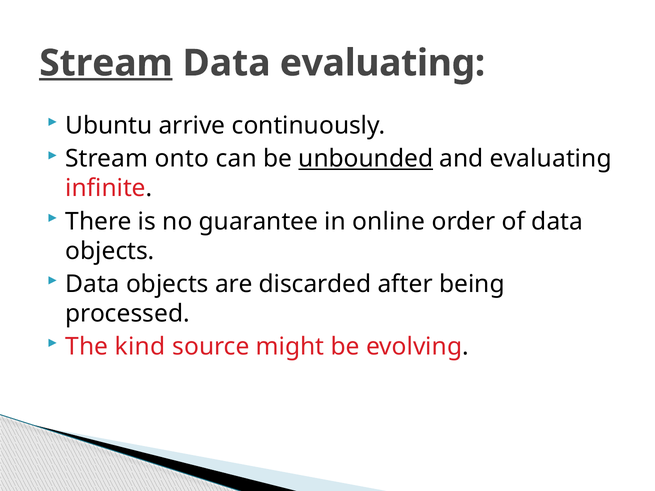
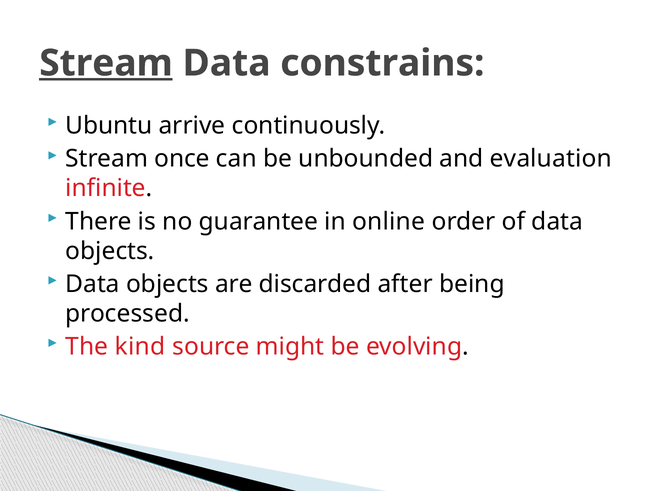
Data evaluating: evaluating -> constrains (382, 63)
onto: onto -> once (182, 159)
unbounded underline: present -> none (366, 159)
and evaluating: evaluating -> evaluation (551, 159)
